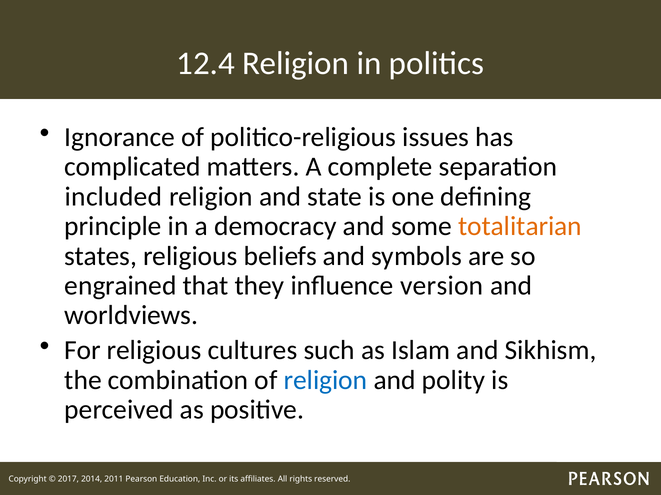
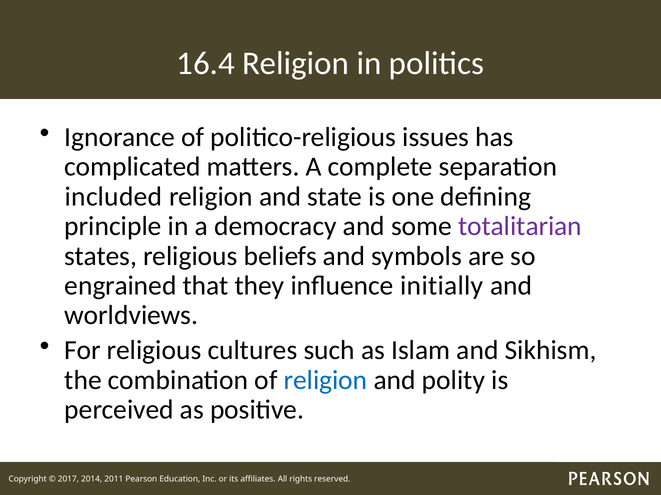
12.4: 12.4 -> 16.4 (206, 63)
totalitarian colour: orange -> purple (520, 227)
version: version -> initially (442, 286)
